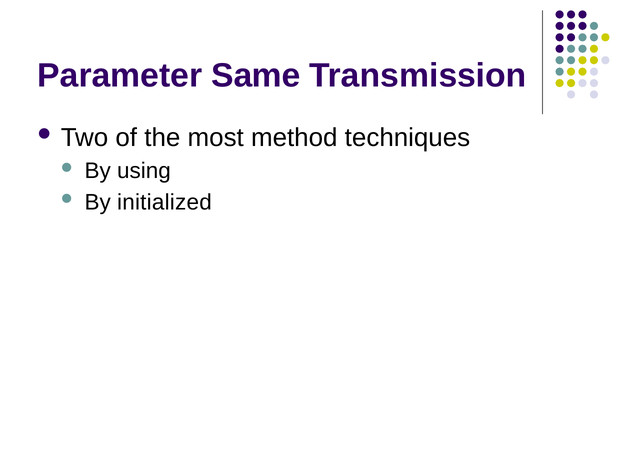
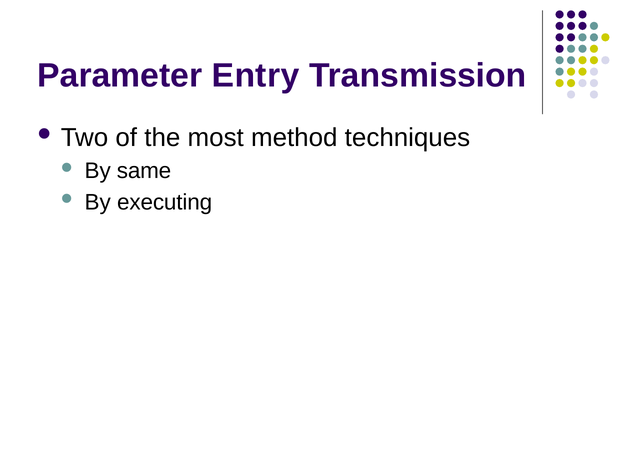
Same: Same -> Entry (256, 76)
using: using -> same (144, 171)
initialized: initialized -> executing (165, 202)
